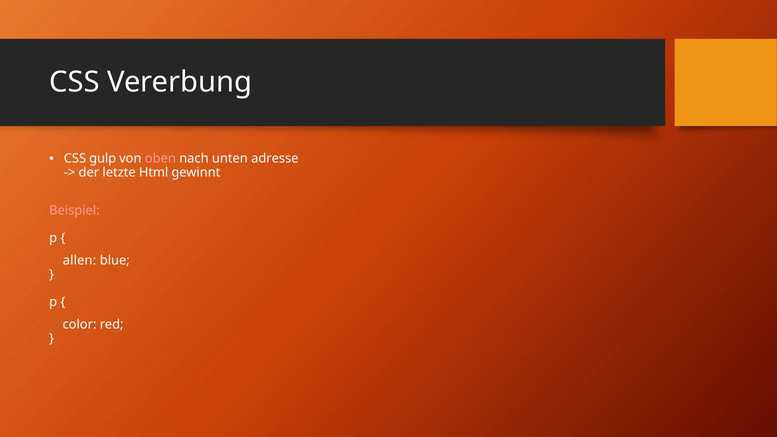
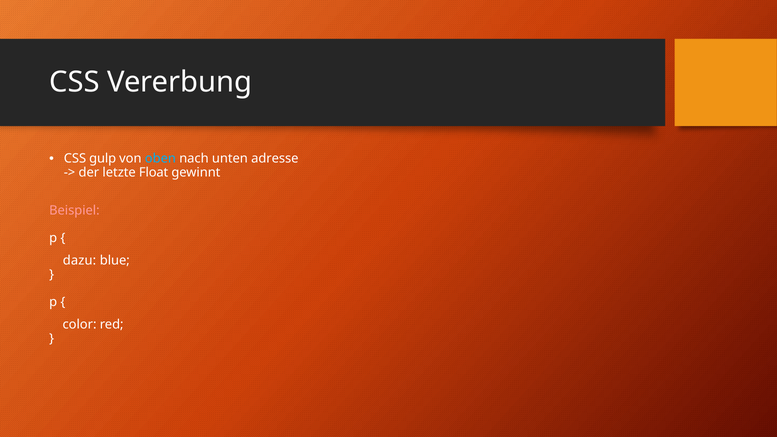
oben colour: pink -> light blue (160, 159)
Html: Html -> Float (154, 173)
allen: allen -> dazu (79, 260)
